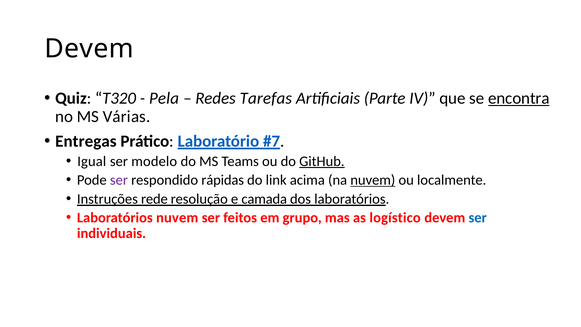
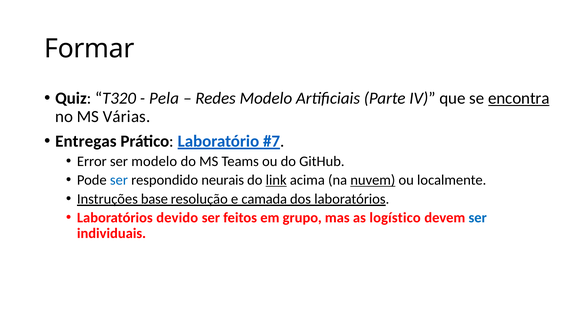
Devem: Devem -> Formar (89, 49)
Redes Tarefas: Tarefas -> Modelo (266, 98)
Igual: Igual -> Error (92, 161)
GitHub underline: present -> none (322, 161)
ser colour: purple -> blue (119, 180)
rápidas: rápidas -> neurais (223, 180)
link underline: none -> present (276, 180)
rede: rede -> base (154, 199)
Laboratórios nuvem: nuvem -> devido (177, 218)
